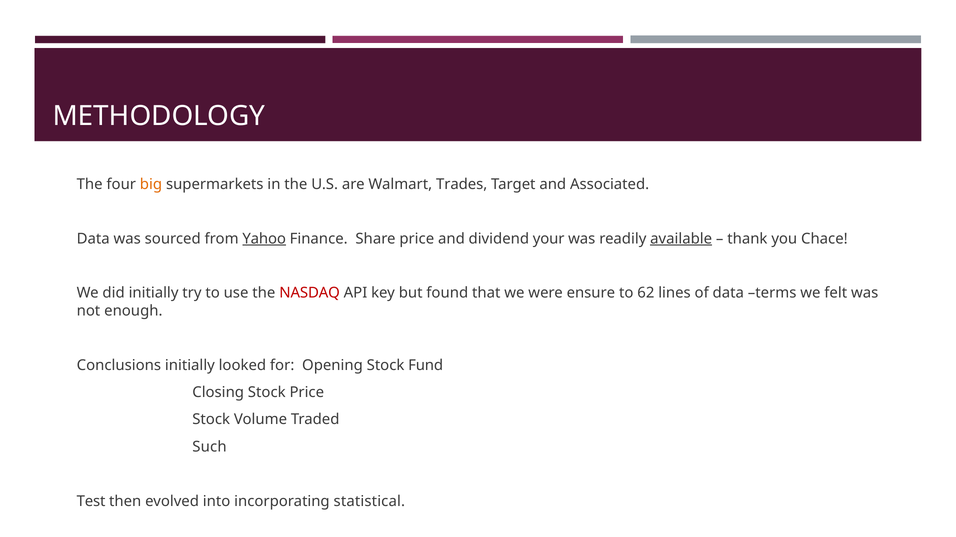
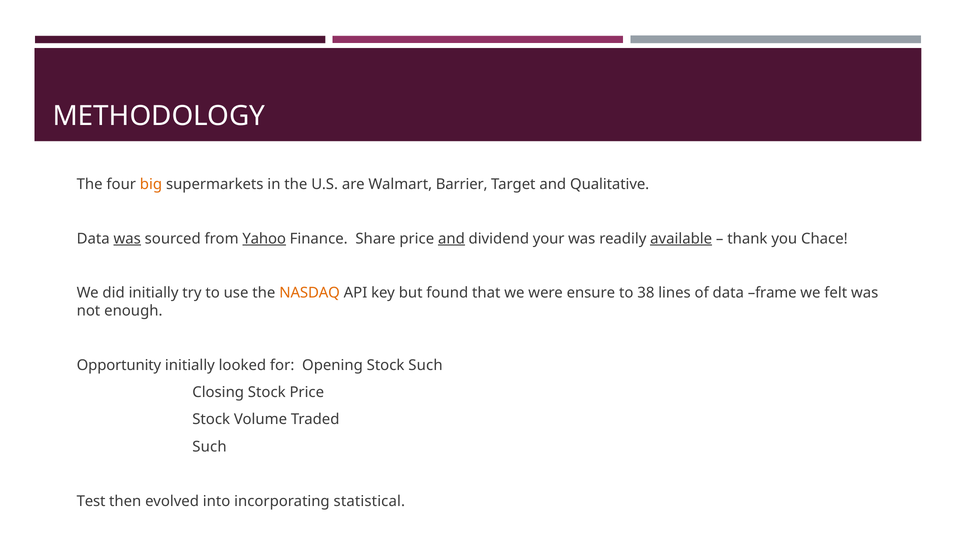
Trades: Trades -> Barrier (462, 185)
Associated: Associated -> Qualitative (610, 185)
was underline: none -> present (127, 239)
and underline: none -> present (451, 239)
NASDAQ colour: red -> orange (310, 293)
62: 62 -> 38 (646, 293)
terms: terms -> frame (772, 293)
Conclusions: Conclusions -> Opportunity (119, 366)
Stock Fund: Fund -> Such (426, 366)
